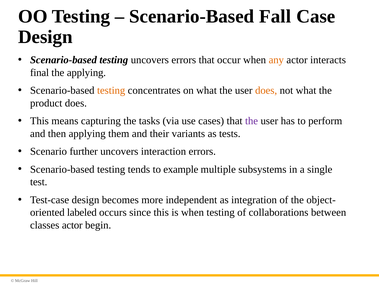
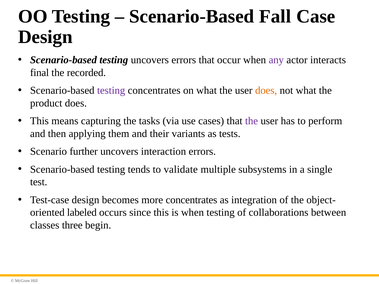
any colour: orange -> purple (276, 60)
the applying: applying -> recorded (86, 73)
testing colour: orange -> purple (111, 91)
example: example -> validate (181, 170)
more independent: independent -> concentrates (191, 200)
classes actor: actor -> three (72, 225)
